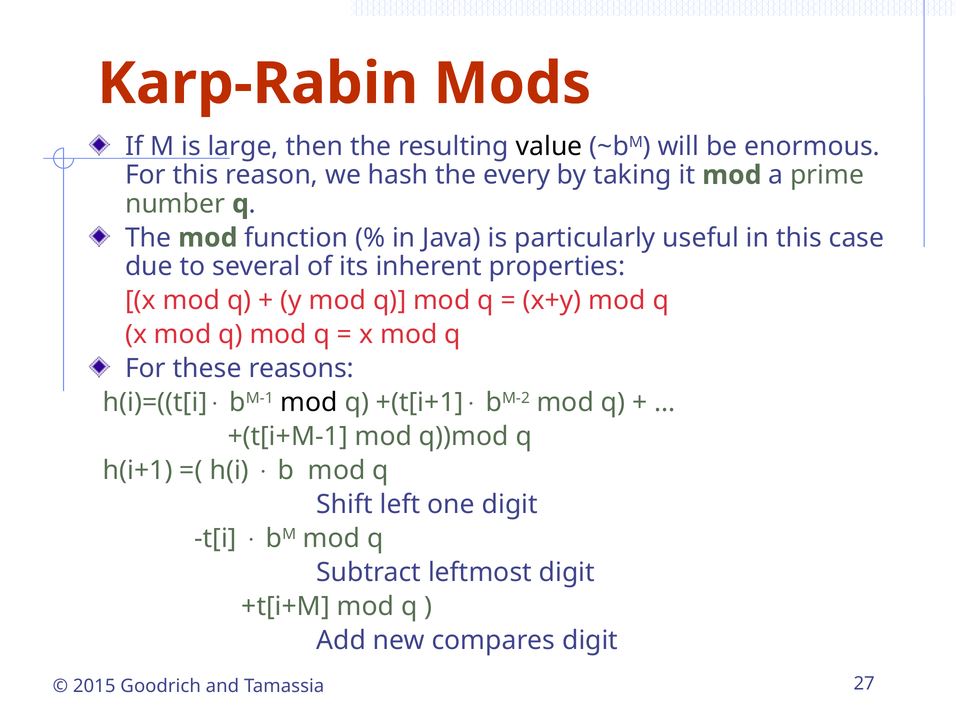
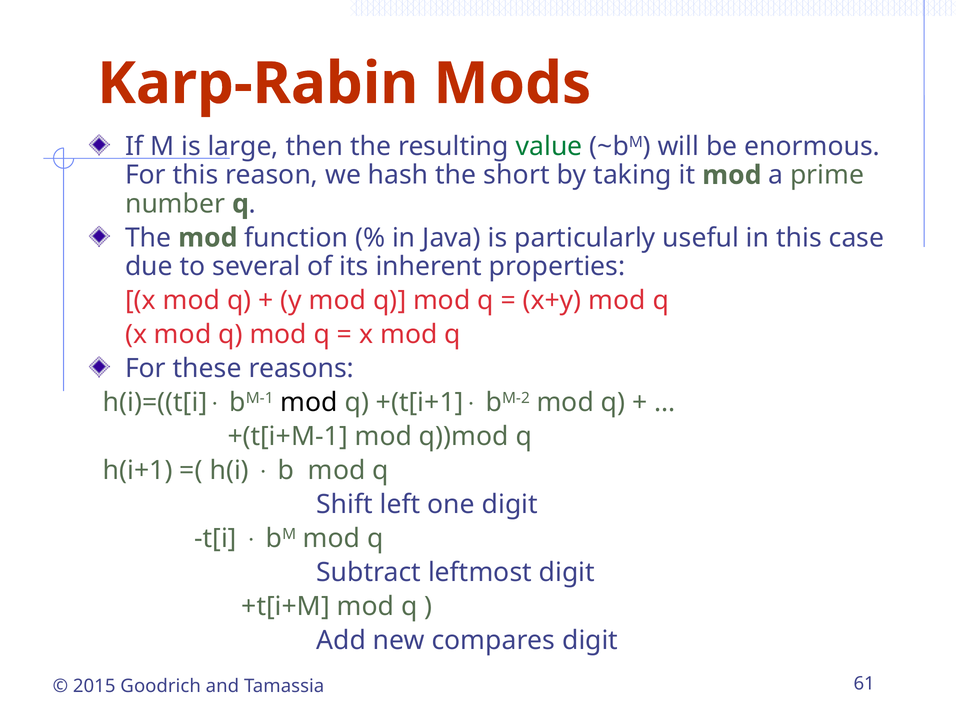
value colour: black -> green (549, 146)
every: every -> short (517, 175)
27: 27 -> 61 (864, 683)
